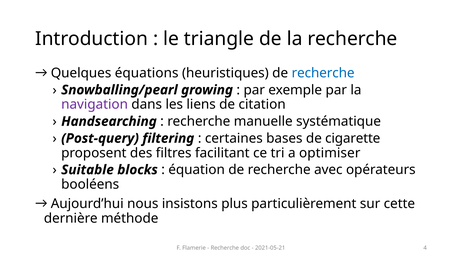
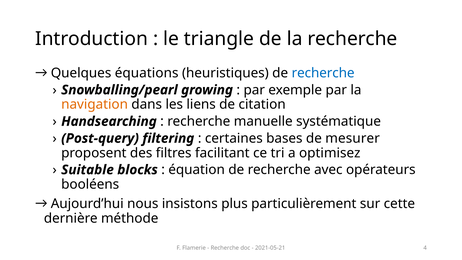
navigation colour: purple -> orange (95, 104)
cigarette: cigarette -> mesurer (353, 138)
optimiser: optimiser -> optimisez (330, 153)
